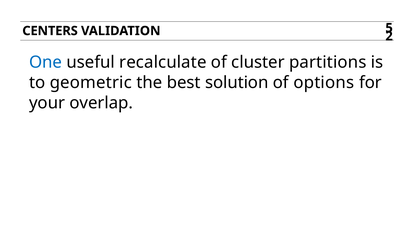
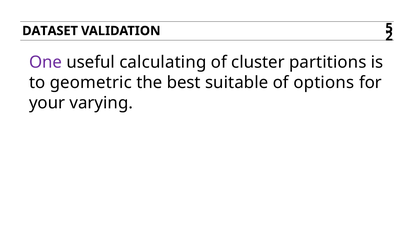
CENTERS: CENTERS -> DATASET (50, 31)
One colour: blue -> purple (46, 62)
recalculate: recalculate -> calculating (163, 62)
solution: solution -> suitable (237, 82)
overlap: overlap -> varying (101, 103)
